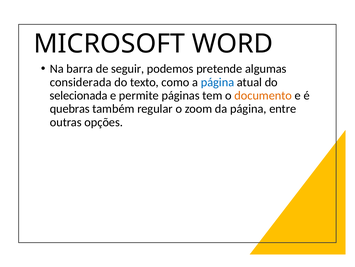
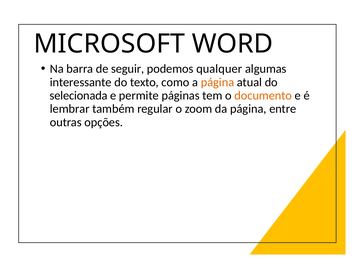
pretende: pretende -> qualquer (219, 69)
considerada: considerada -> interessante (81, 82)
página colour: blue -> orange (218, 82)
quebras: quebras -> lembrar (70, 109)
